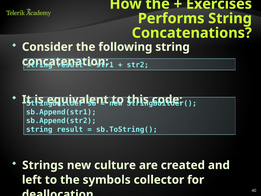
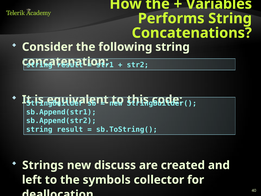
Exercises: Exercises -> Variables (219, 4)
culture: culture -> discuss (115, 165)
